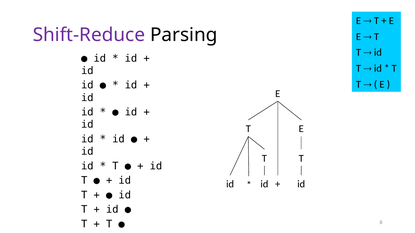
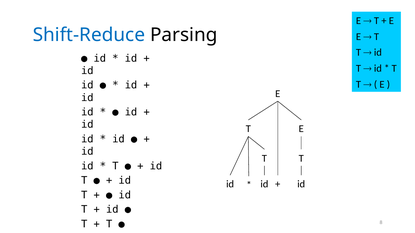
Shift-Reduce colour: purple -> blue (89, 35)
